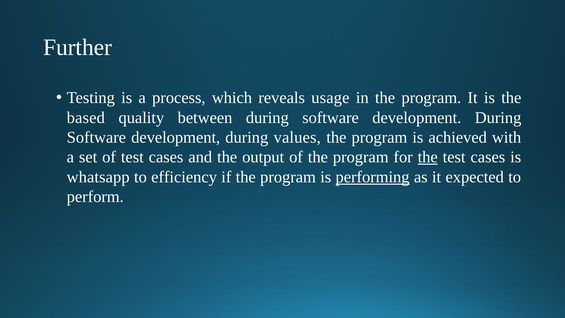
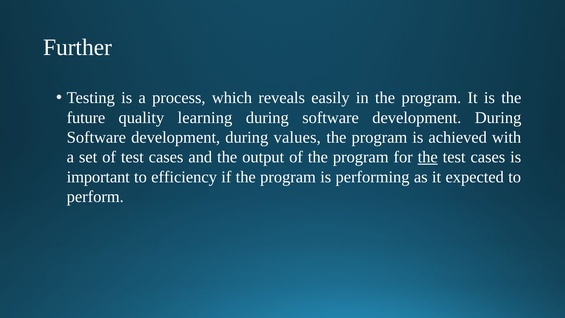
usage: usage -> easily (330, 98)
based: based -> future (86, 118)
between: between -> learning (205, 118)
whatsapp: whatsapp -> important (98, 177)
performing underline: present -> none (373, 177)
